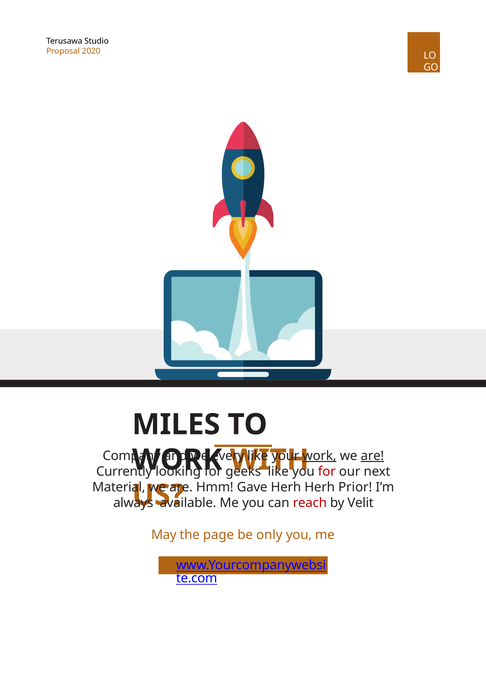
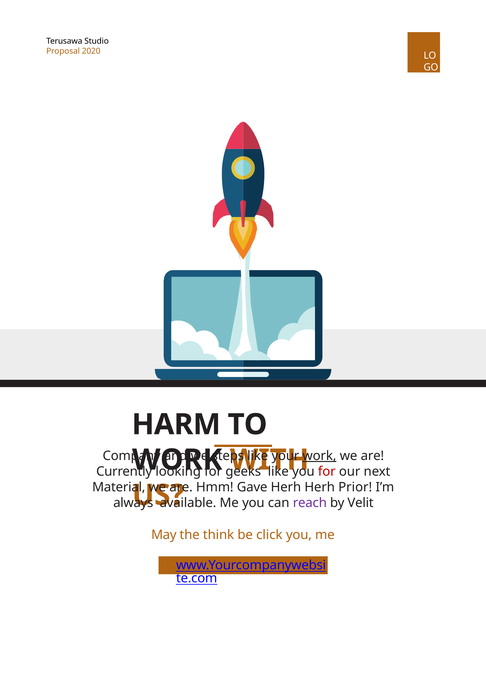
MILES: MILES -> HARM (176, 424)
every: every -> steps (228, 456)
are underline: present -> none (372, 456)
reach colour: red -> purple (310, 503)
page: page -> think (219, 535)
only: only -> click (269, 535)
